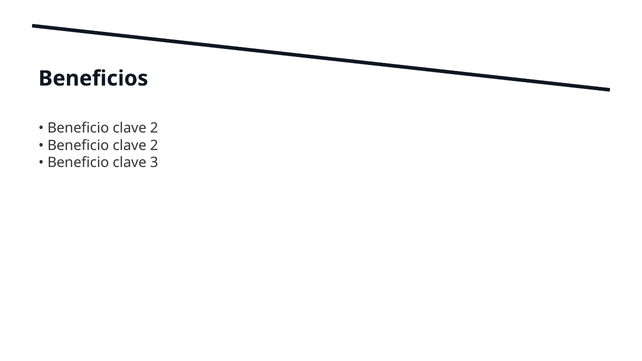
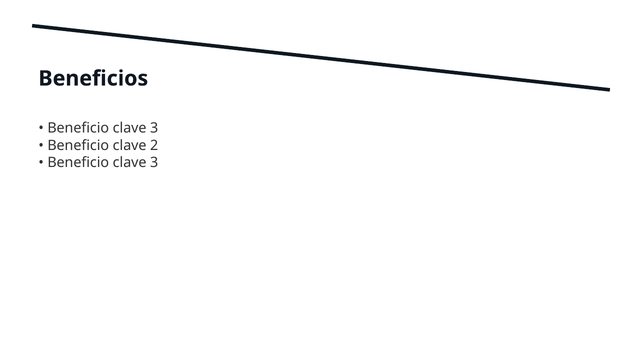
2: 2 -> 3 (154, 128)
